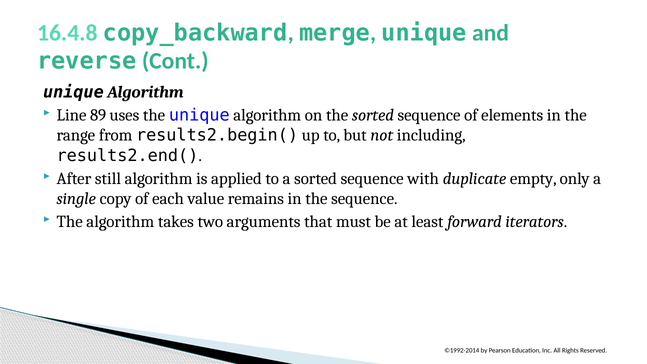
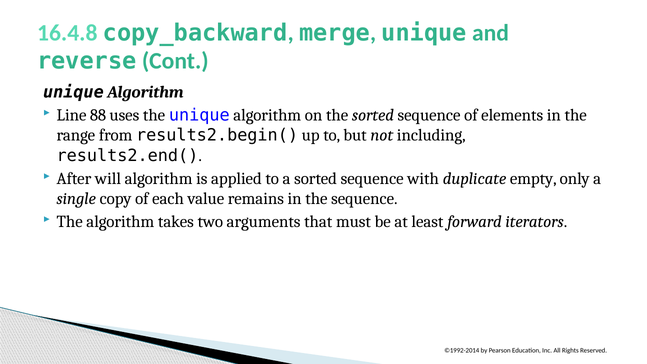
89: 89 -> 88 (98, 115)
still: still -> will (108, 178)
